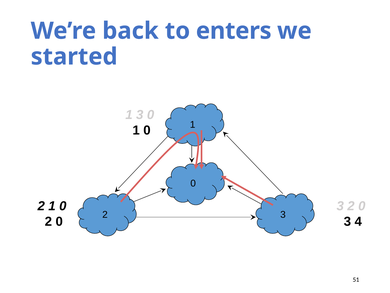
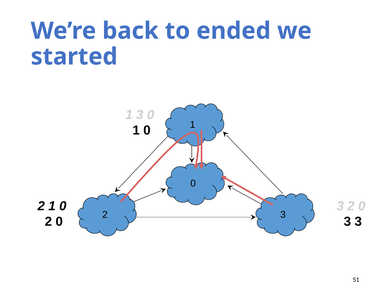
enters: enters -> ended (234, 31)
3 4: 4 -> 3 (358, 221)
